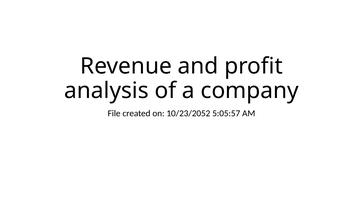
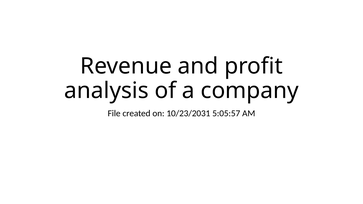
10/23/2052: 10/23/2052 -> 10/23/2031 (188, 113)
